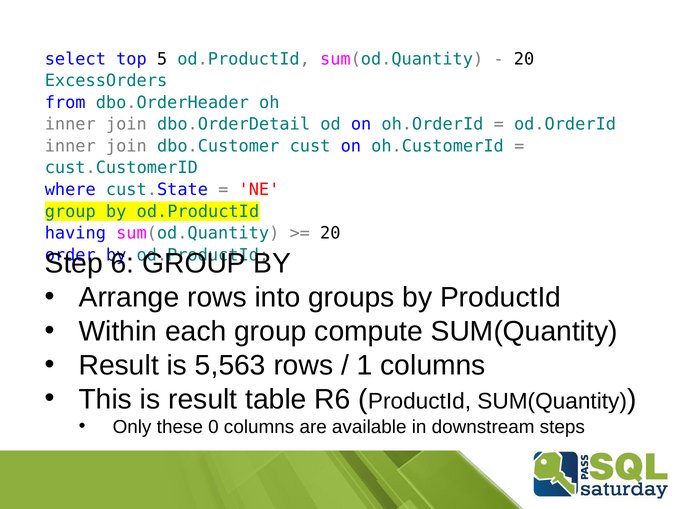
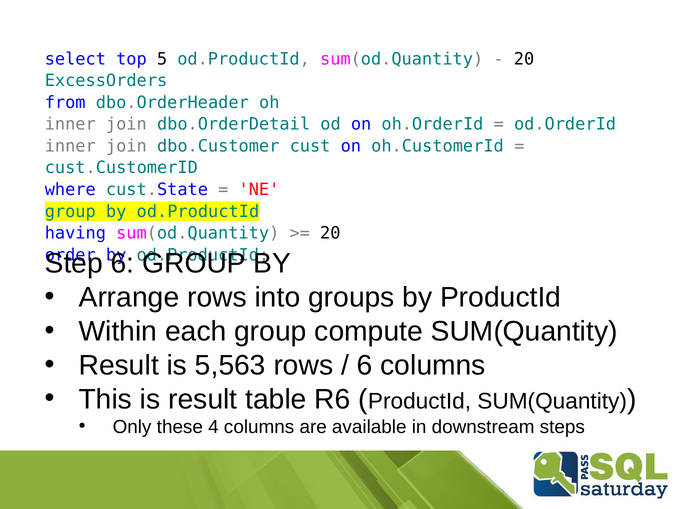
1: 1 -> 6 (365, 365)
0: 0 -> 4 (213, 427)
